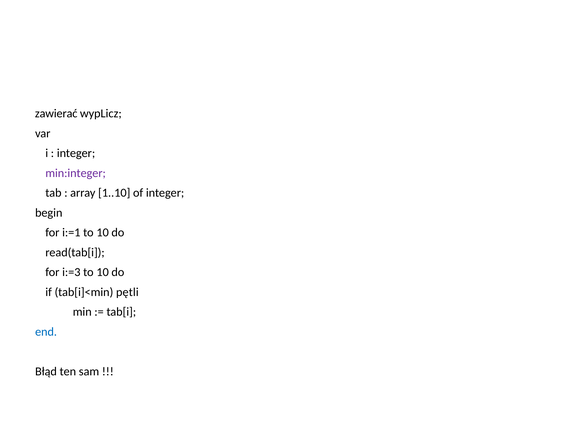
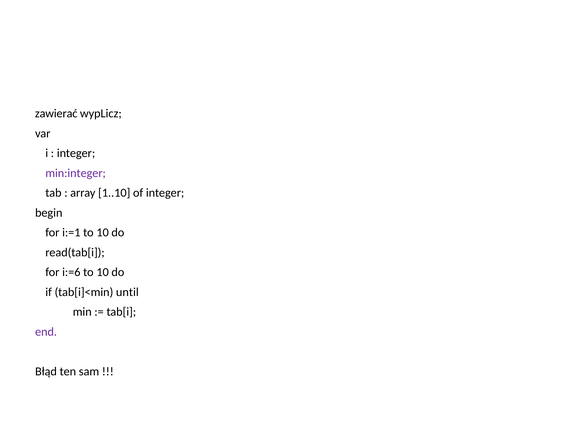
i:=3: i:=3 -> i:=6 (71, 272)
pętli: pętli -> until (127, 292)
end colour: blue -> purple (46, 332)
